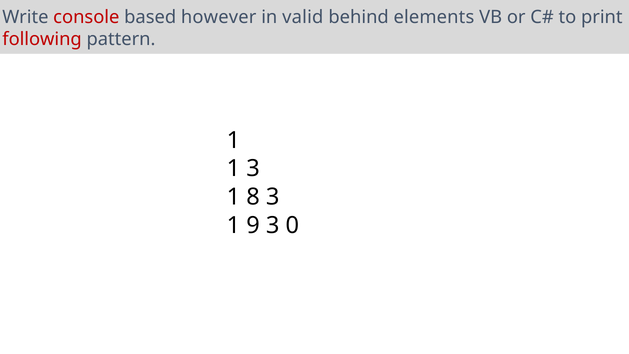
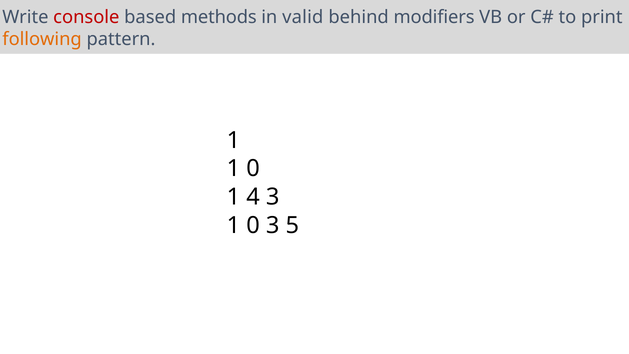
however: however -> methods (219, 17)
elements: elements -> modifiers (434, 17)
following colour: red -> orange (42, 39)
3: 3 -> 0 (253, 169)
8: 8 -> 4 (253, 197)
9: 9 -> 0 (253, 225)
0: 0 -> 5 (292, 225)
